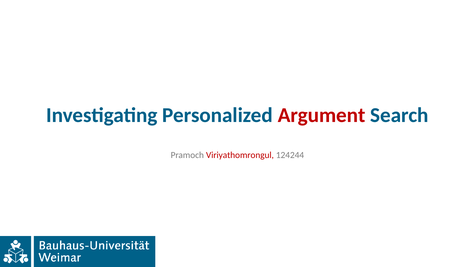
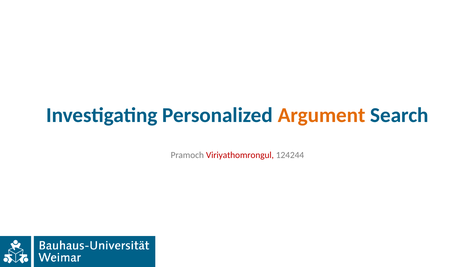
Argument colour: red -> orange (322, 115)
